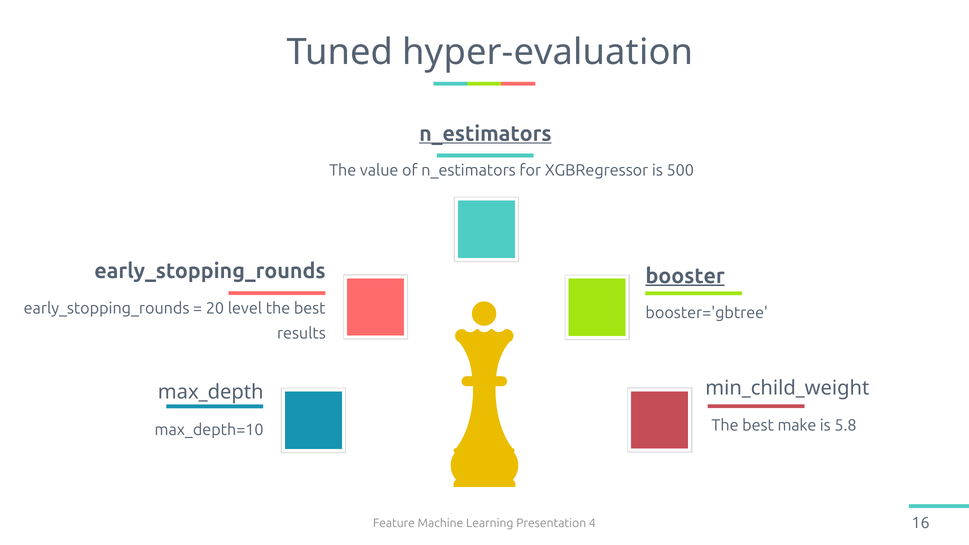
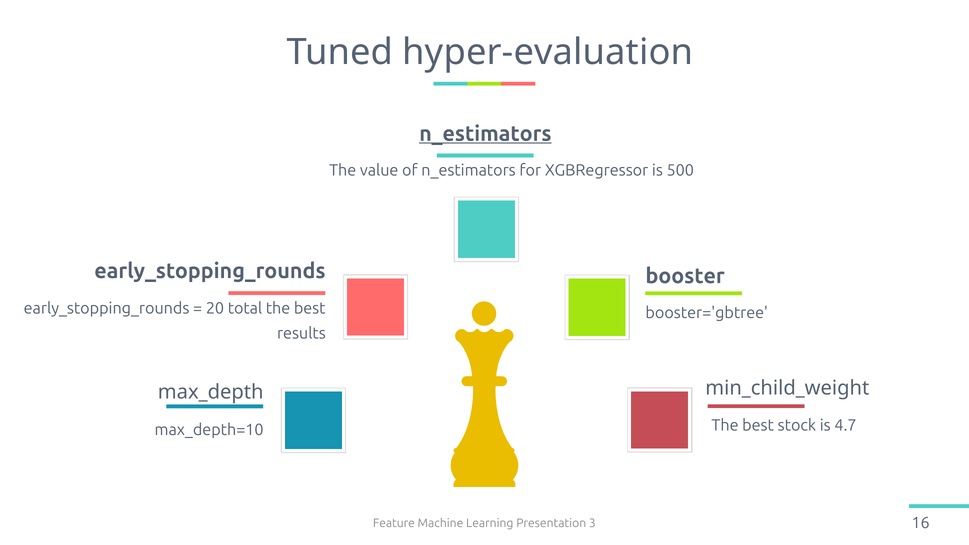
booster underline: present -> none (685, 276)
level: level -> total (245, 308)
make: make -> stock (797, 425)
5.8: 5.8 -> 4.7 (846, 425)
4: 4 -> 3 (592, 523)
